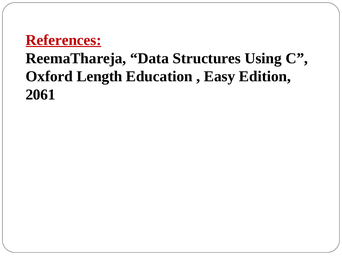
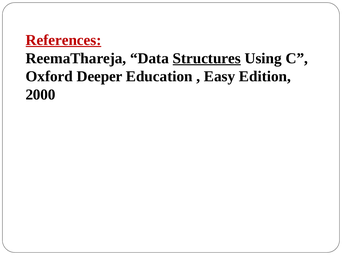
Structures underline: none -> present (207, 58)
Length: Length -> Deeper (100, 77)
2061: 2061 -> 2000 (40, 95)
